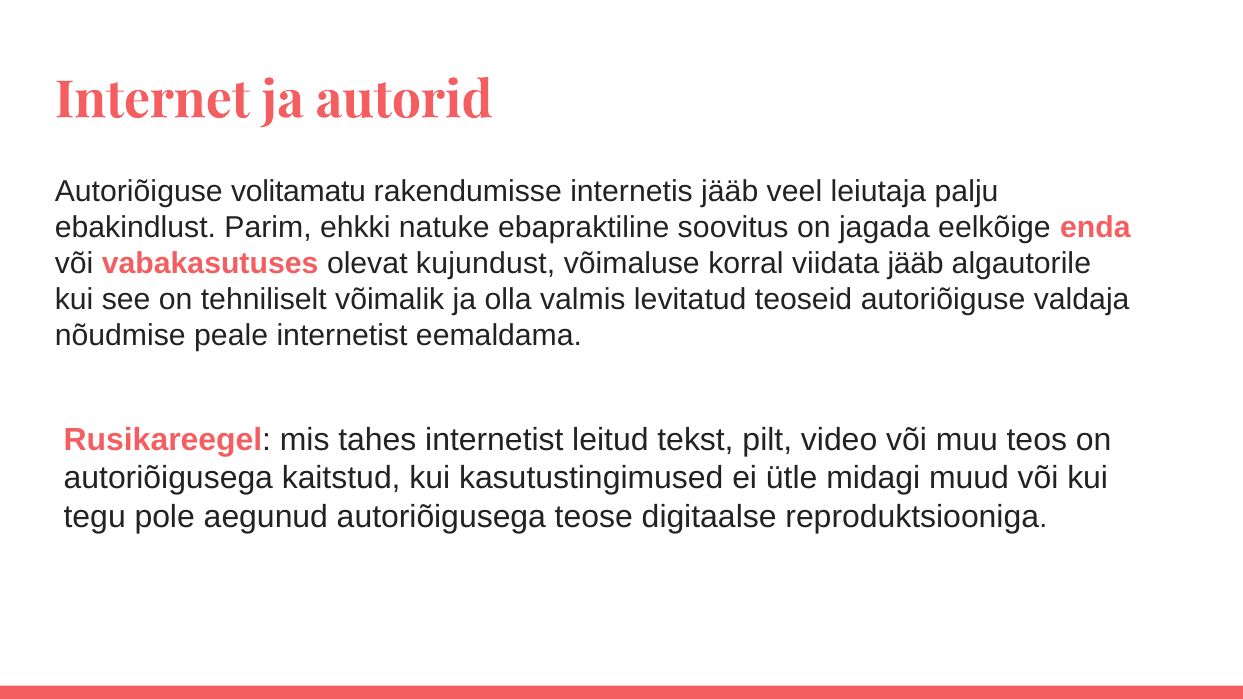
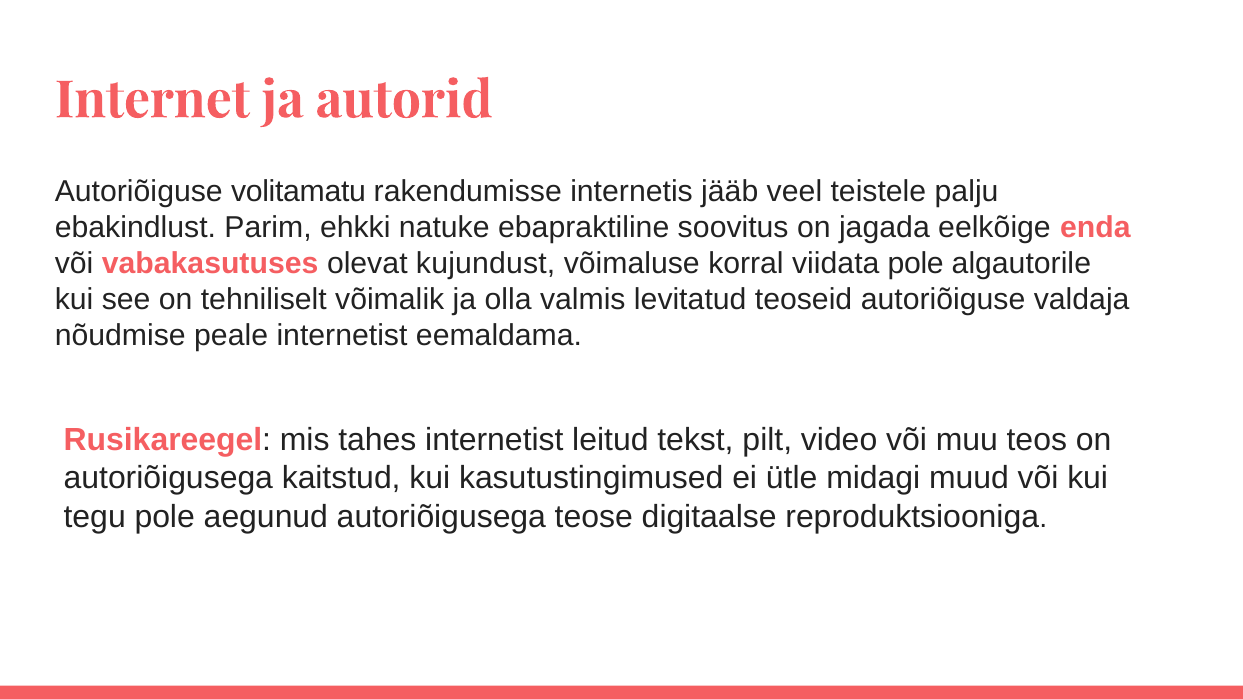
leiutaja: leiutaja -> teistele (878, 191)
viidata jääb: jääb -> pole (916, 264)
